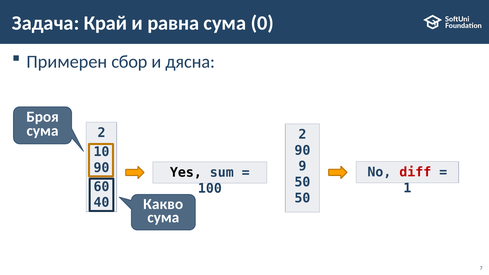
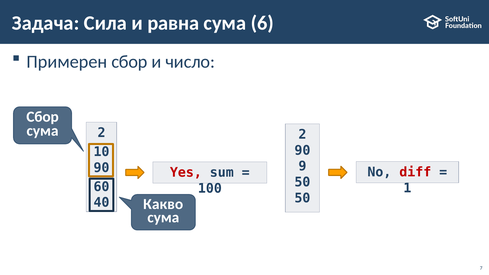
Край: Край -> Сила (105, 23)
0: 0 -> 6 (262, 23)
дясна: дясна -> число (190, 62)
Броя: Броя -> Сбор (43, 117)
Yes colour: black -> red (186, 173)
